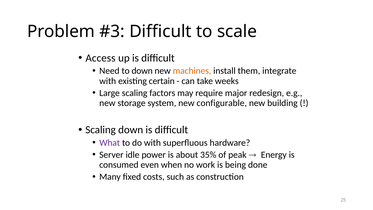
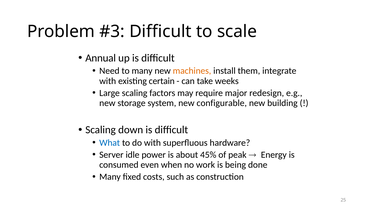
Access: Access -> Annual (101, 58)
to down: down -> many (142, 71)
What colour: purple -> blue (110, 143)
35%: 35% -> 45% (208, 155)
